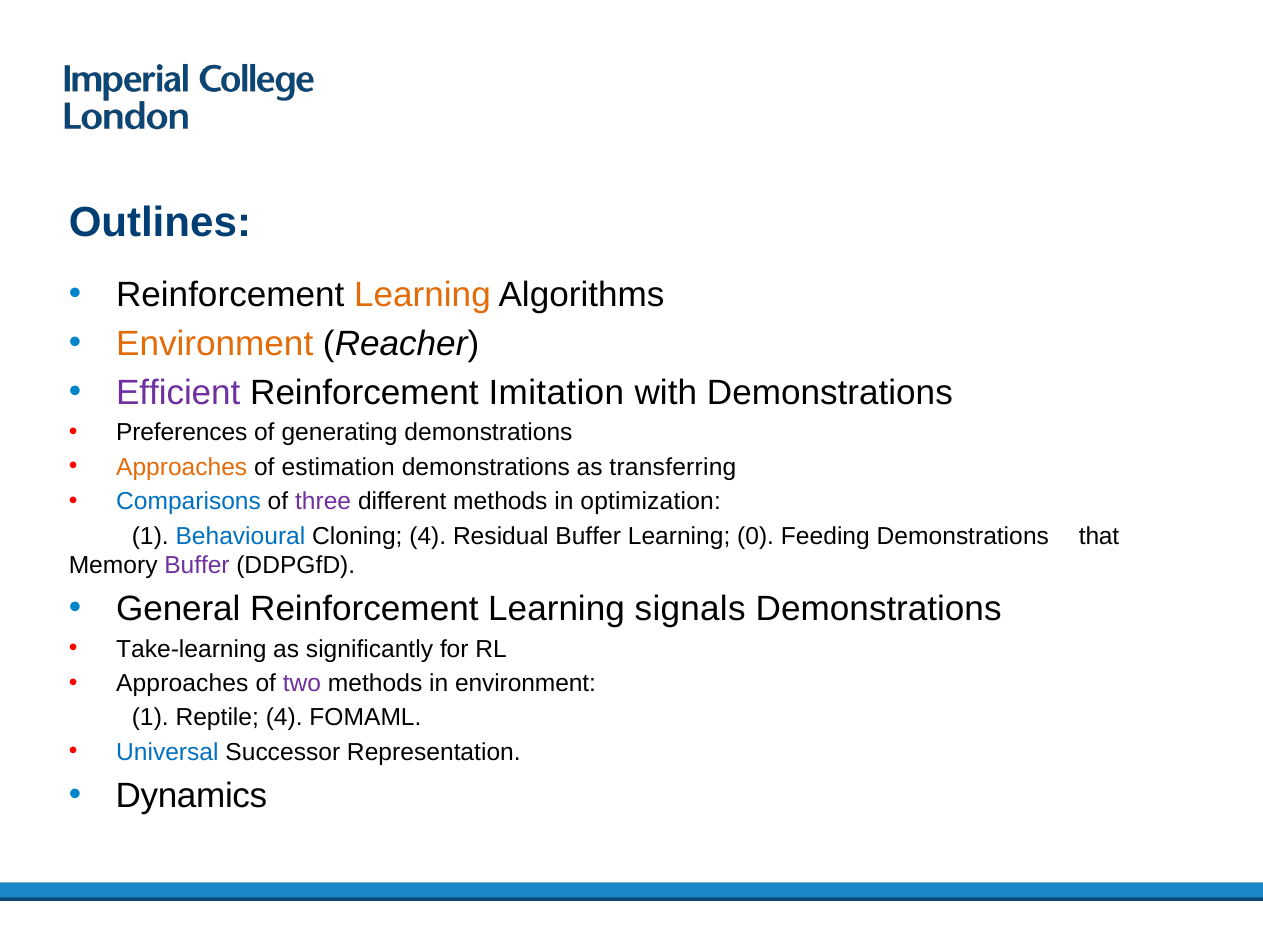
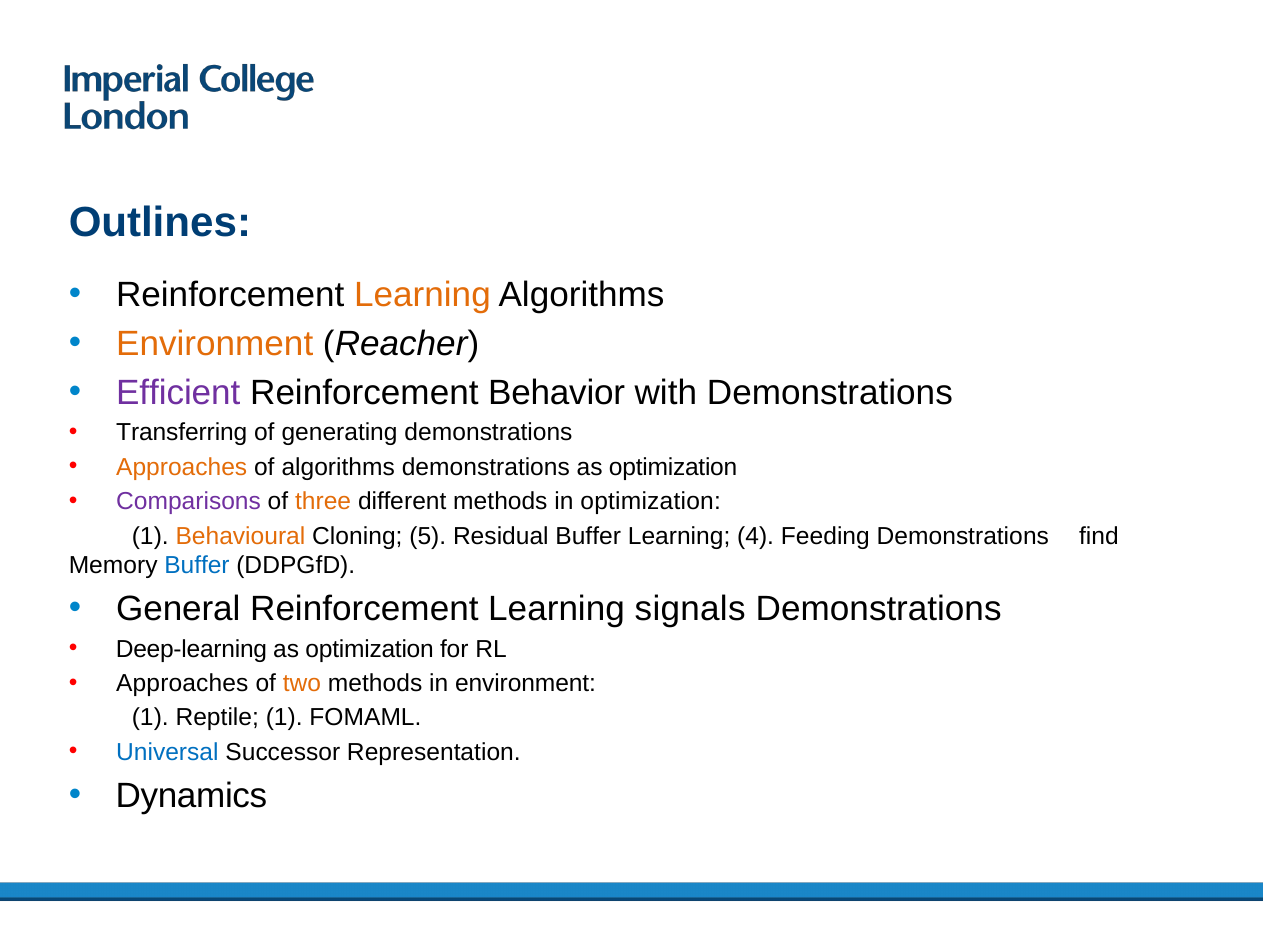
Imitation: Imitation -> Behavior (557, 393)
Preferences: Preferences -> Transferring (182, 433)
of estimation: estimation -> algorithms (338, 467)
demonstrations as transferring: transferring -> optimization (673, 467)
Comparisons colour: blue -> purple (189, 502)
three colour: purple -> orange (323, 502)
Behavioural colour: blue -> orange (240, 536)
Cloning 4: 4 -> 5 (428, 536)
0: 0 -> 4 (756, 536)
that: that -> find (1099, 536)
Buffer colour: purple -> blue (197, 566)
Take-learning: Take-learning -> Deep-learning (191, 649)
significantly: significantly -> optimization (370, 649)
two colour: purple -> orange (302, 684)
Reptile 4: 4 -> 1 (284, 718)
